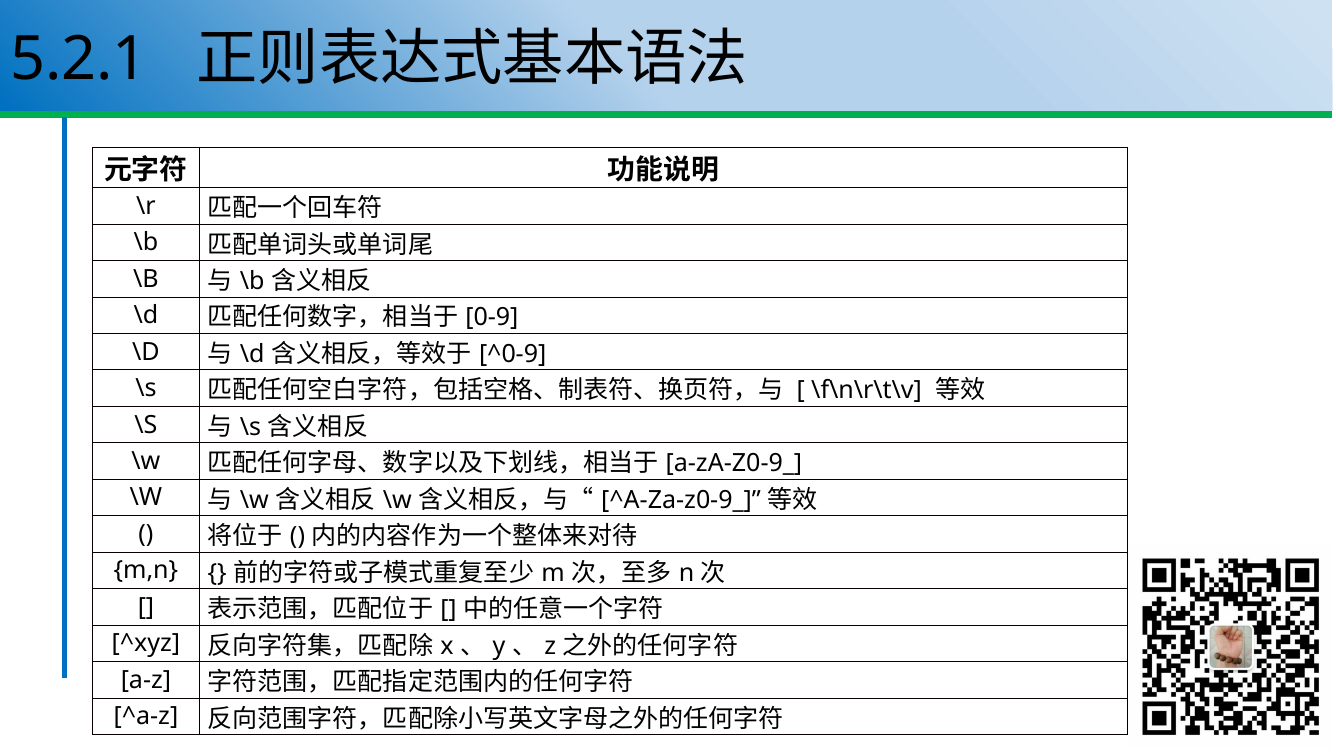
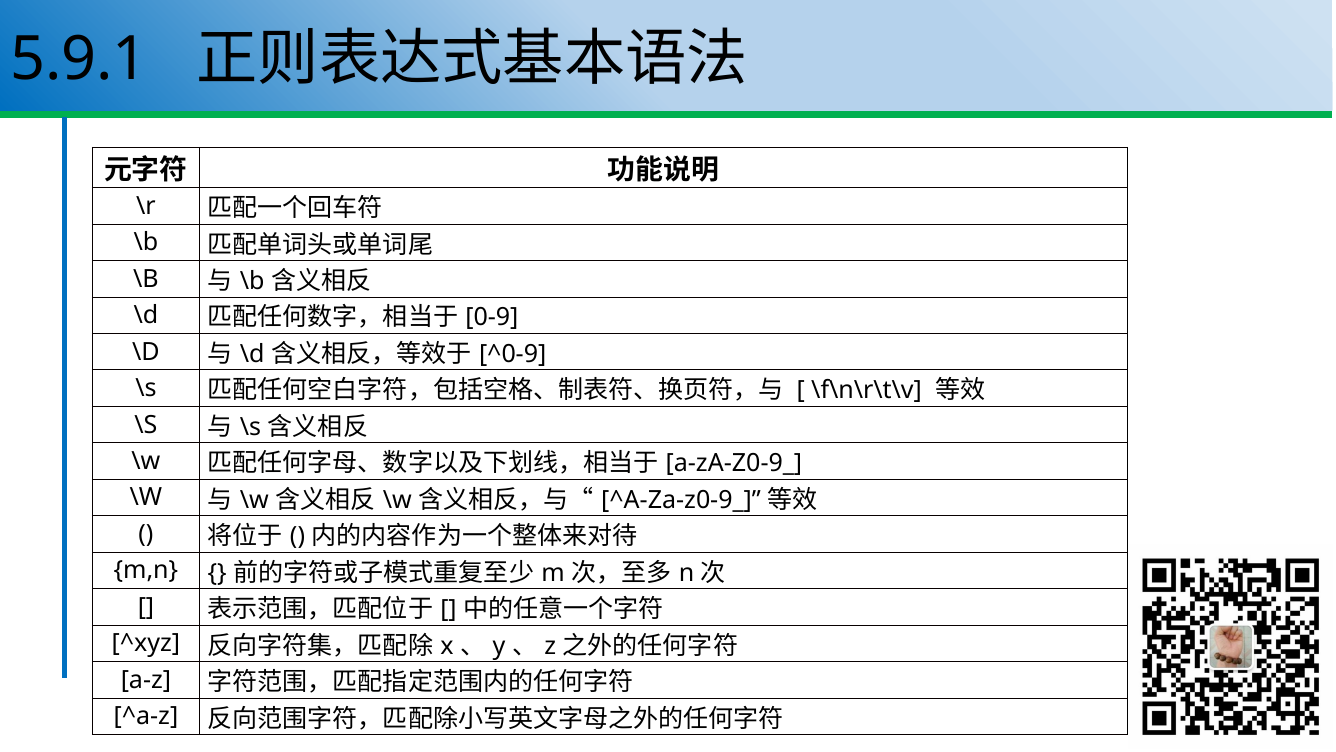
5.2.1: 5.2.1 -> 5.9.1 (79, 59)
